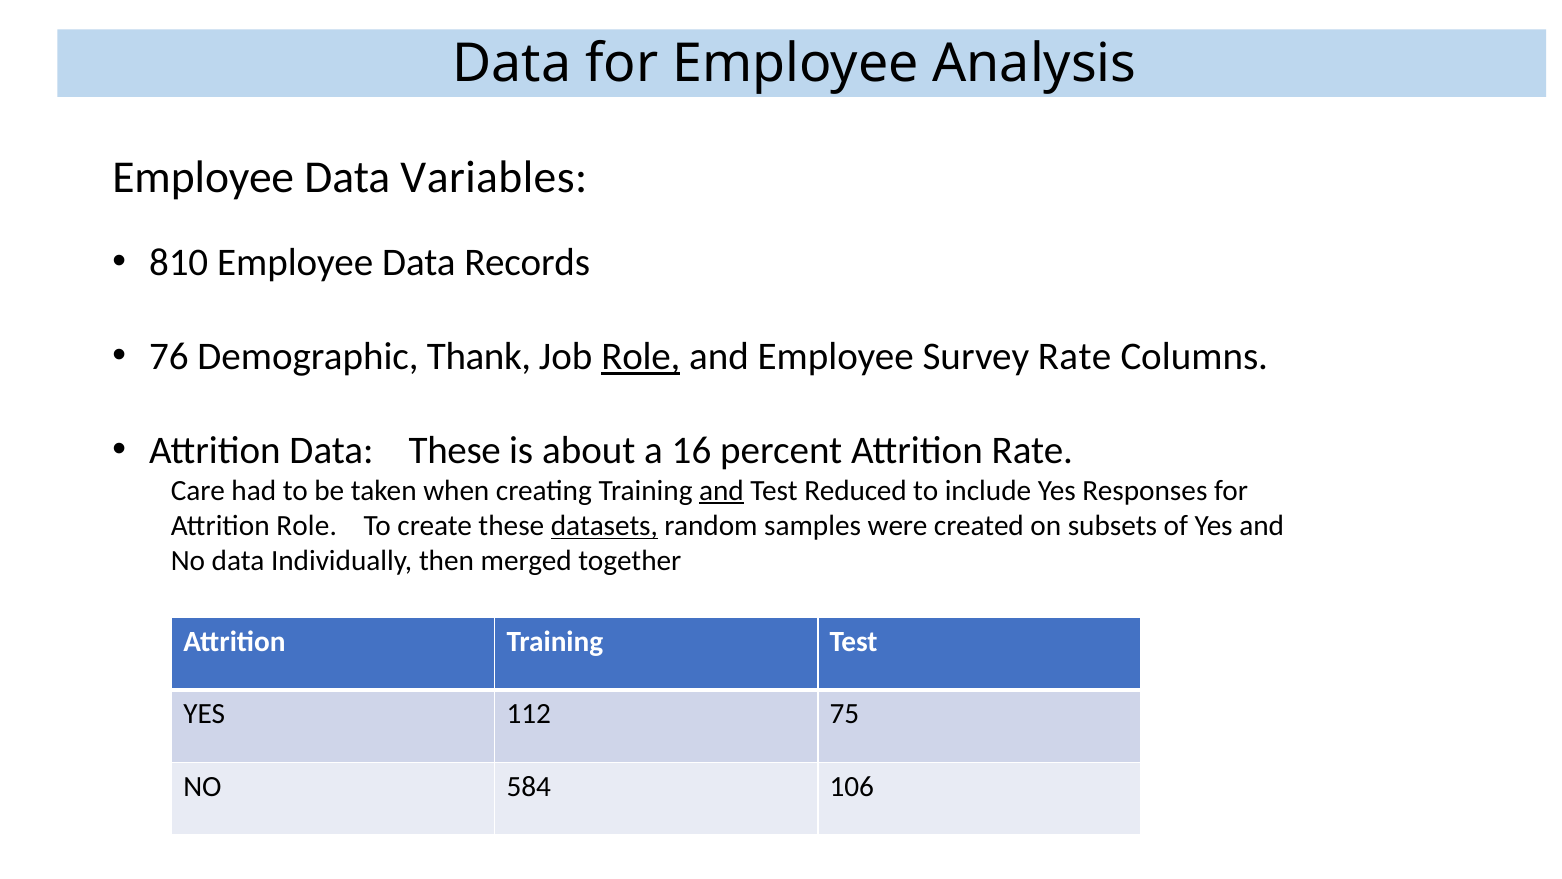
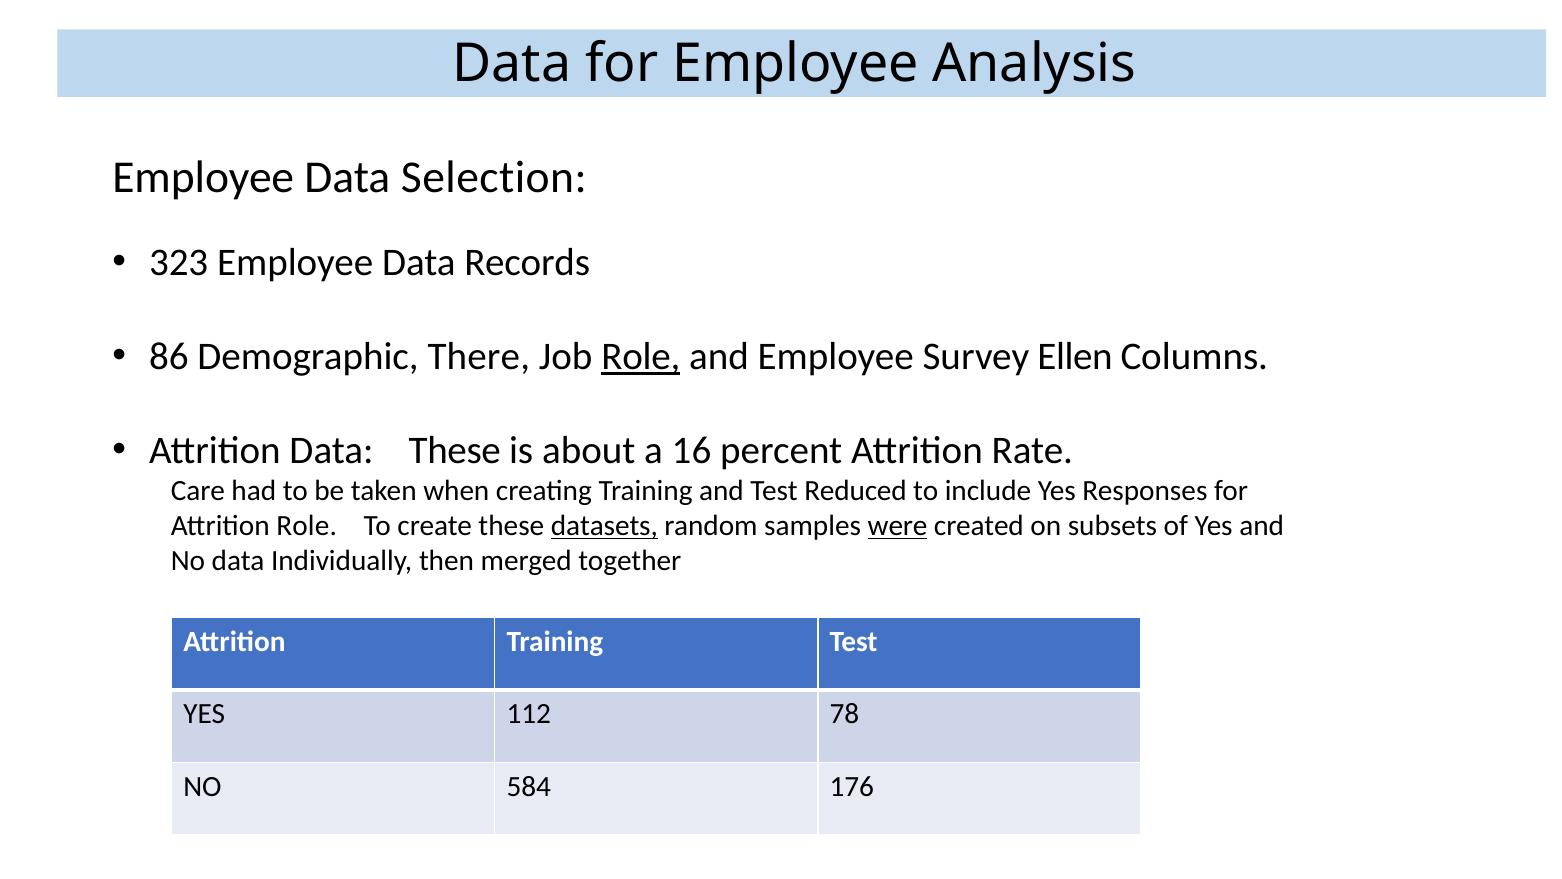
Variables: Variables -> Selection (494, 177)
810: 810 -> 323 (179, 263)
76: 76 -> 86 (169, 356)
Thank: Thank -> There (479, 356)
Survey Rate: Rate -> Ellen (1075, 356)
and underline: present -> none (722, 490)
were underline: none -> present (898, 526)
75: 75 -> 78 (844, 714)
106: 106 -> 176 (852, 786)
